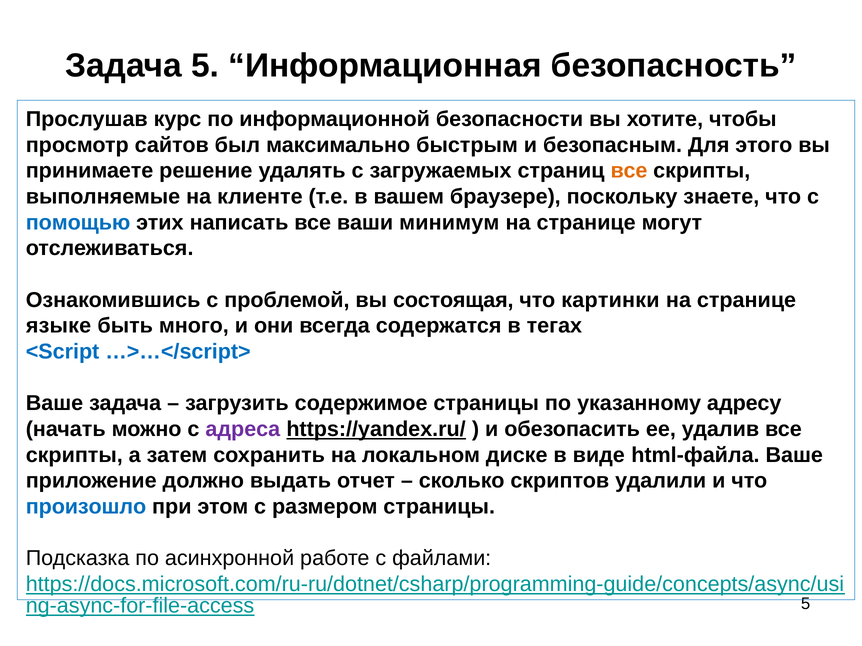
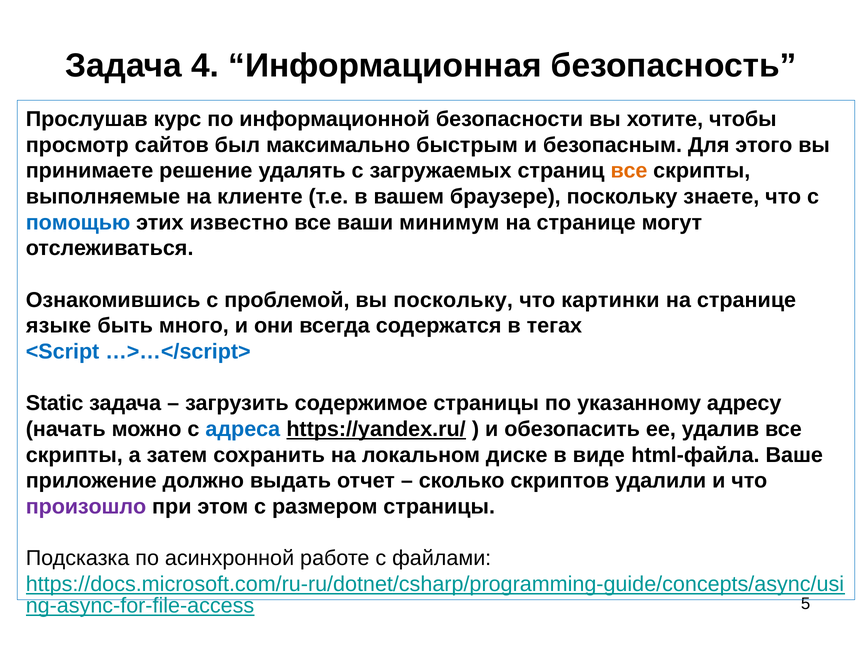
Задача 5: 5 -> 4 (205, 66)
написать: написать -> известно (239, 223)
вы состоящая: состоящая -> поскольку (453, 300)
Ваше: Ваше -> Static (55, 404)
адреса colour: purple -> blue (243, 430)
произошло colour: blue -> purple (86, 507)
